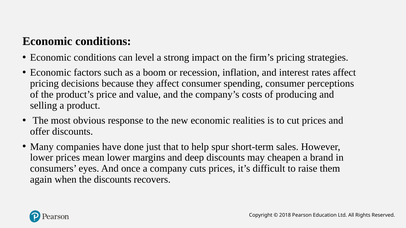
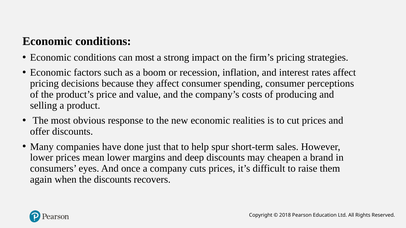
can level: level -> most (145, 58)
